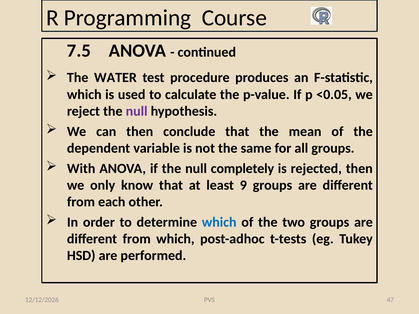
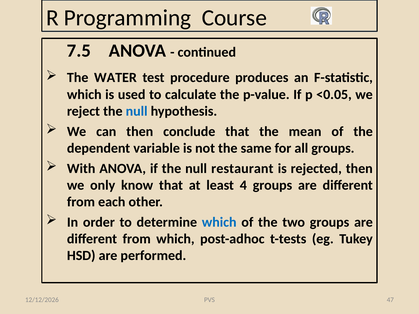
null colour: purple -> blue (137, 111)
completely: completely -> restaurant (242, 169)
9: 9 -> 4 (243, 185)
